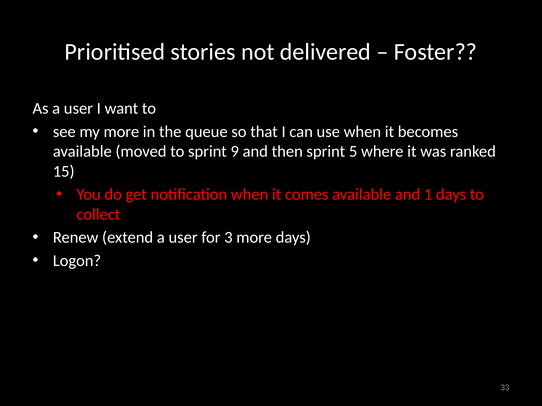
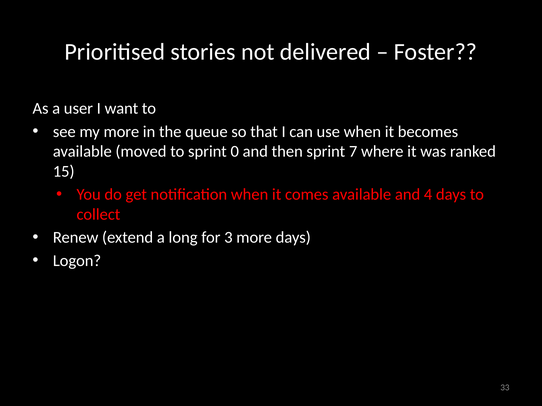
9: 9 -> 0 (235, 152)
5: 5 -> 7 (353, 152)
1: 1 -> 4 (428, 195)
extend a user: user -> long (183, 238)
